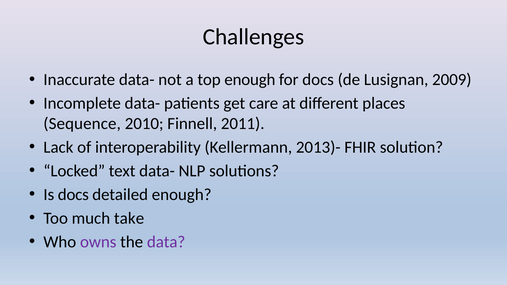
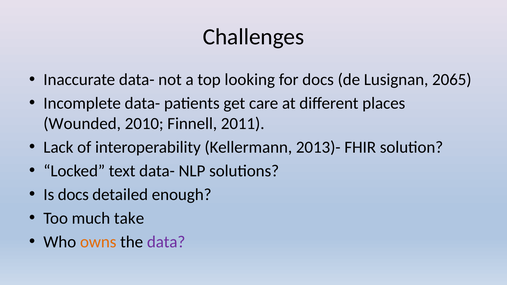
top enough: enough -> looking (250, 80)
2009: 2009 -> 2065 (452, 80)
Sequence: Sequence -> Wounded (82, 124)
owns colour: purple -> orange (98, 242)
